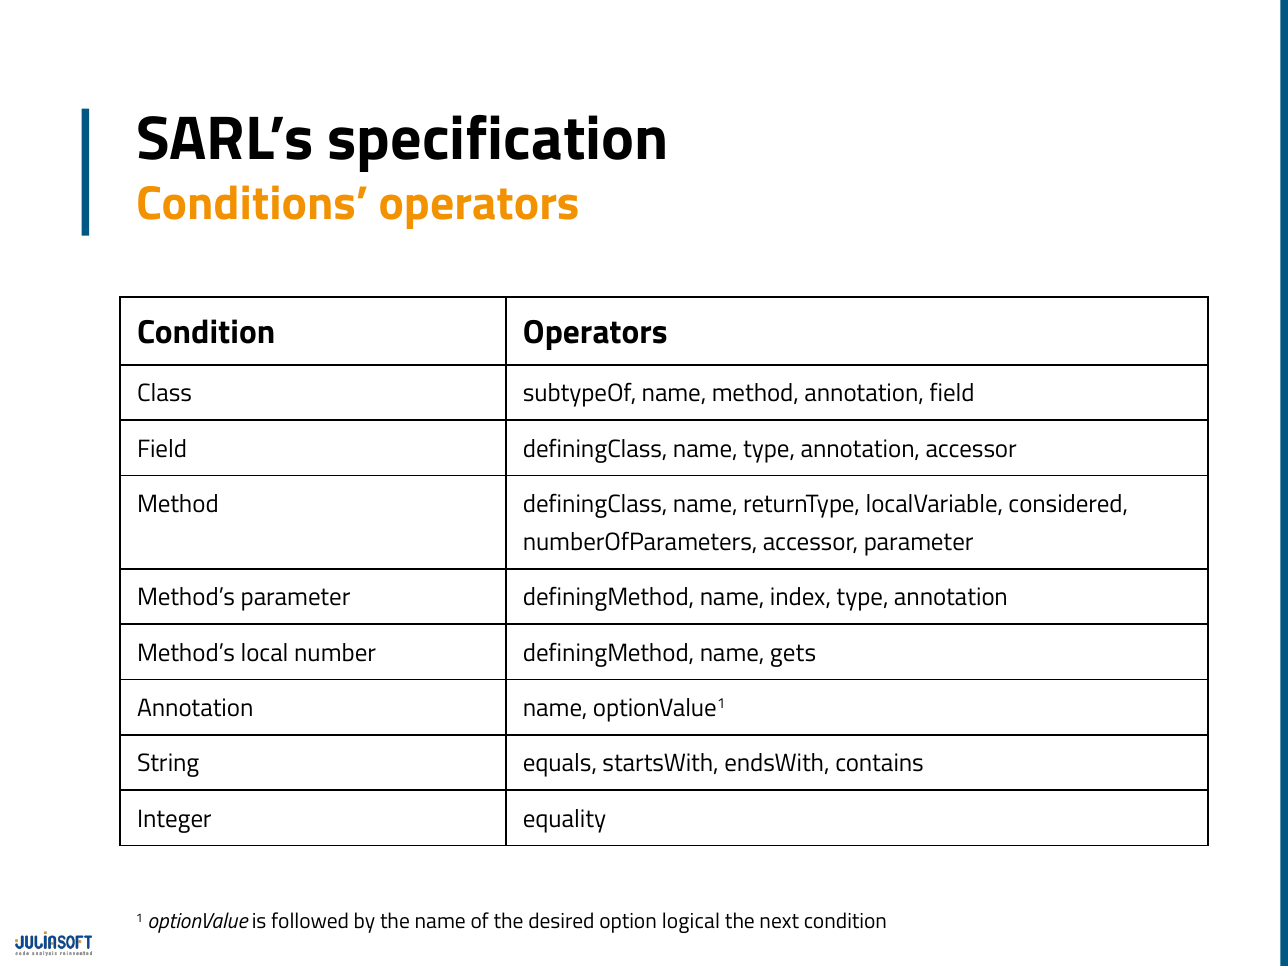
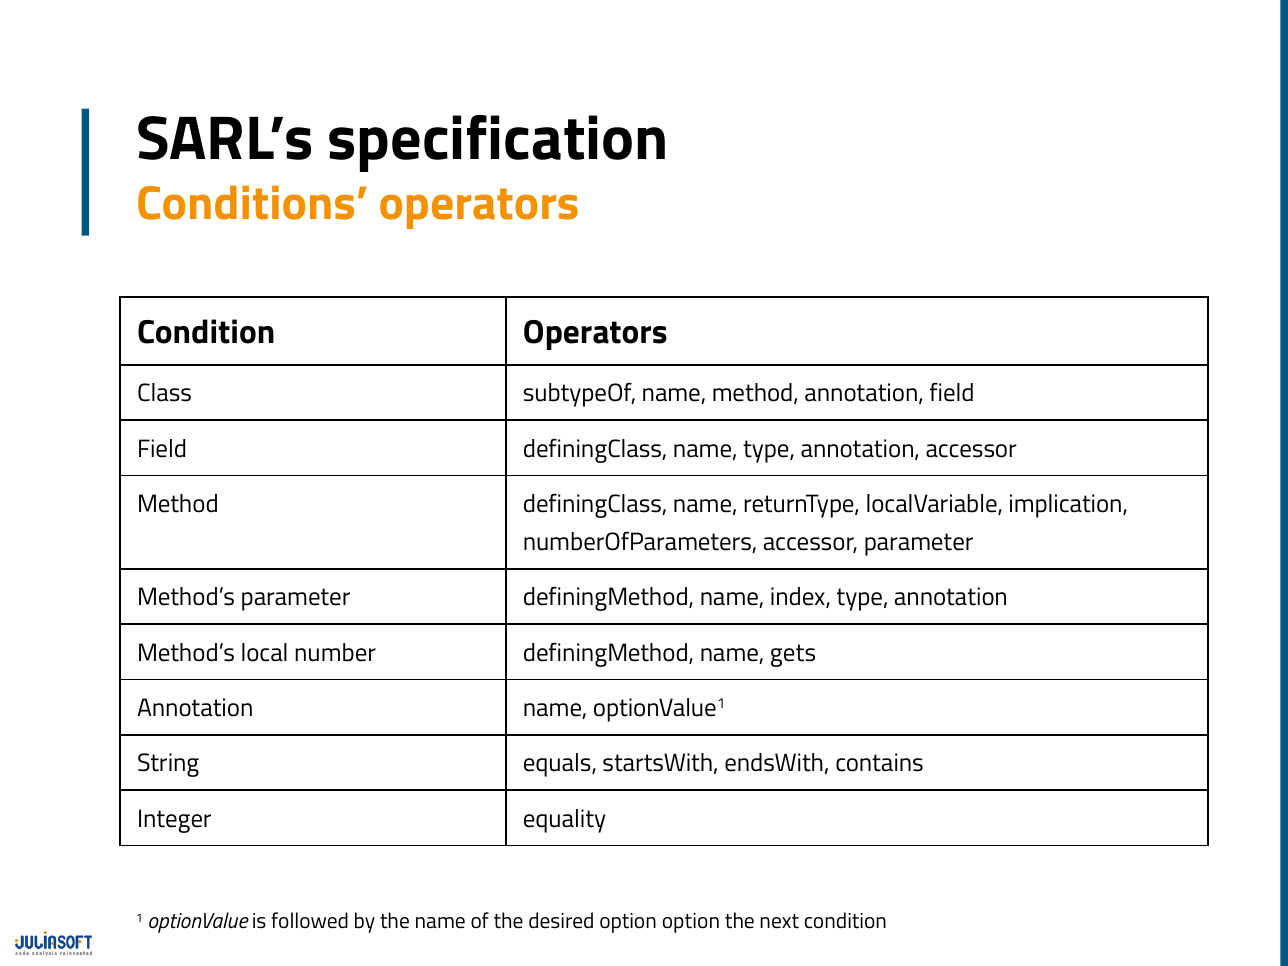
considered: considered -> implication (1068, 504)
option logical: logical -> option (691, 921)
